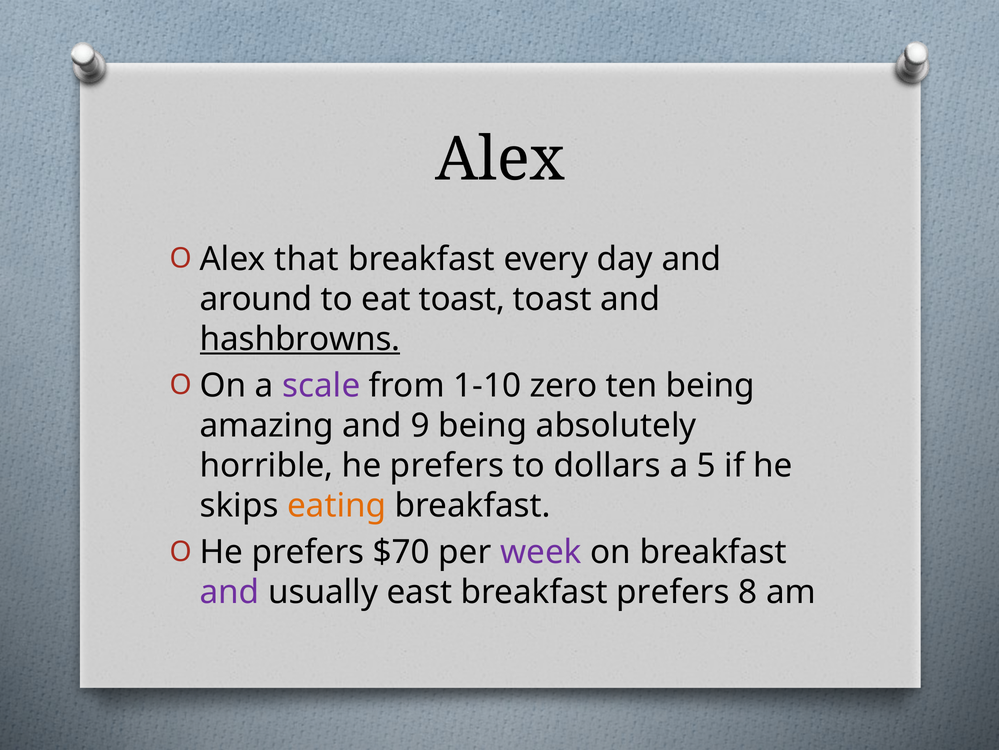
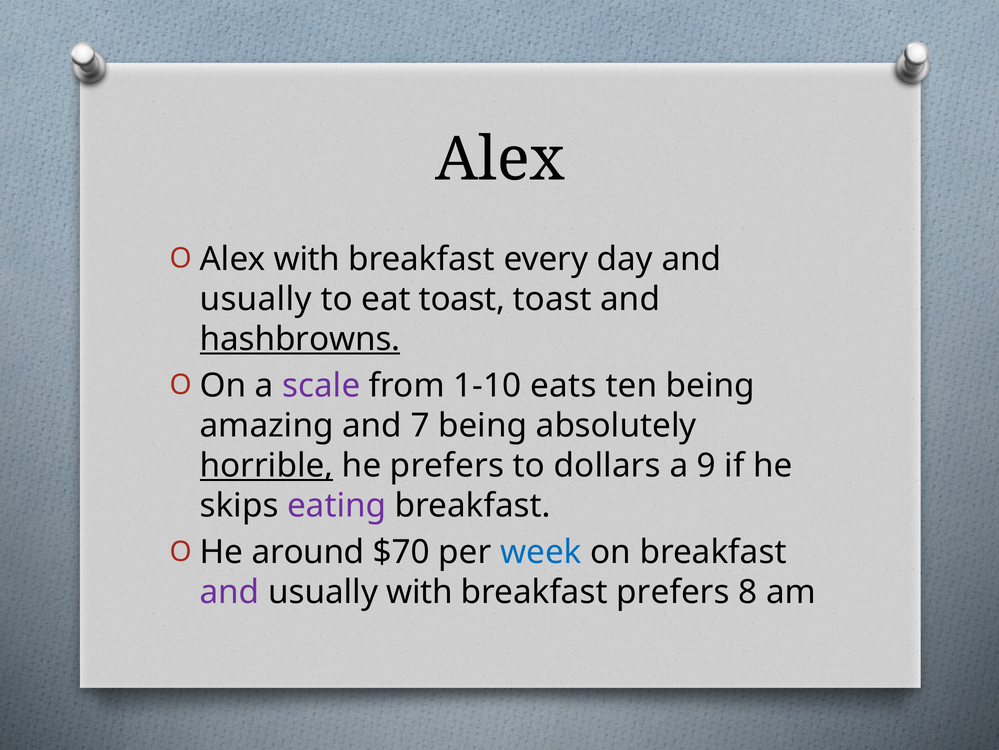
Alex that: that -> with (307, 259)
around: around -> usually (256, 299)
zero: zero -> eats (563, 385)
9: 9 -> 7 (420, 425)
horrible underline: none -> present (267, 465)
5: 5 -> 9 (706, 465)
eating colour: orange -> purple (337, 505)
prefers: prefers -> around (308, 552)
week colour: purple -> blue (541, 552)
usually east: east -> with (420, 592)
